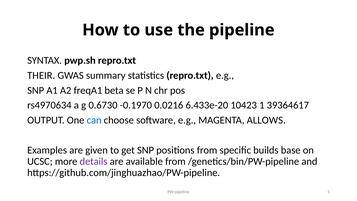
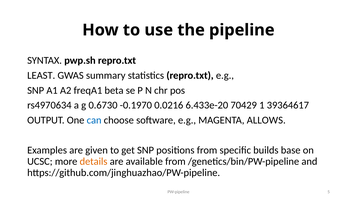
THEIR: THEIR -> LEAST (41, 75)
10423: 10423 -> 70429 (244, 105)
details colour: purple -> orange (94, 161)
